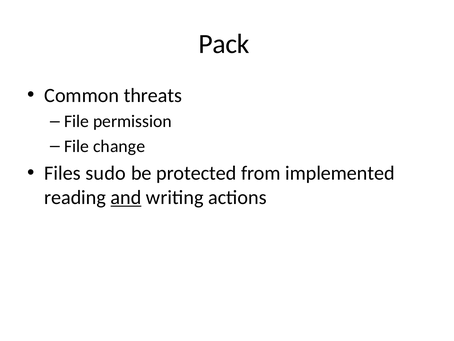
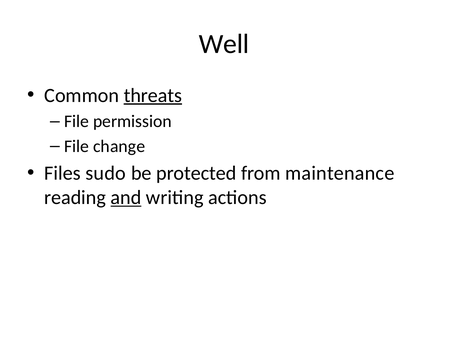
Pack: Pack -> Well (224, 44)
threats underline: none -> present (153, 95)
implemented: implemented -> maintenance (340, 173)
